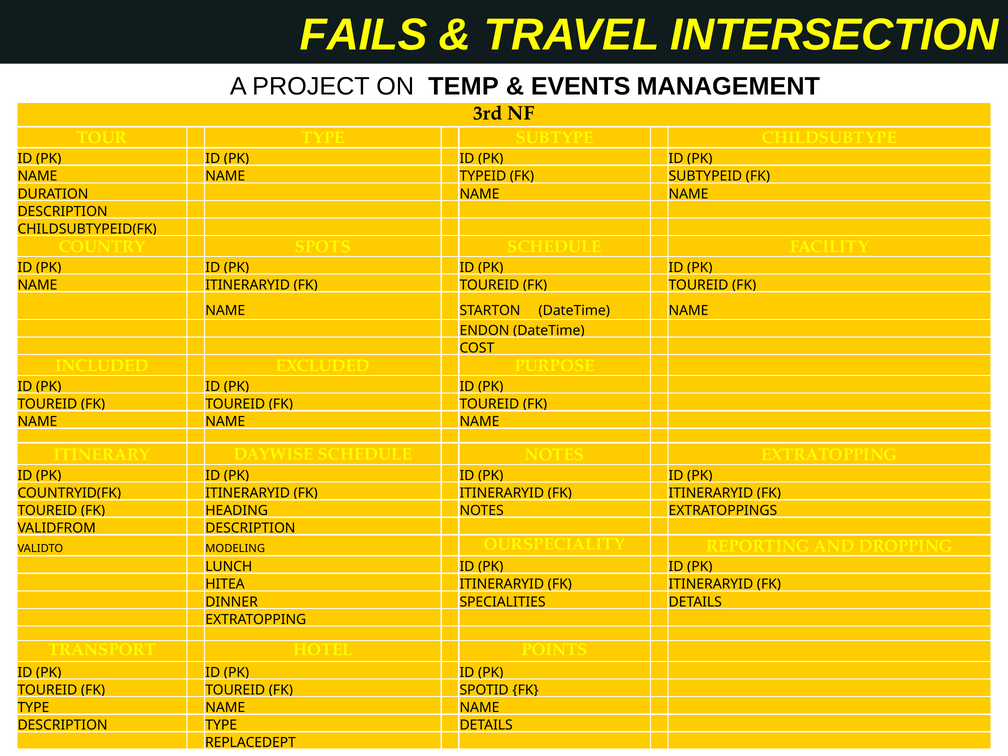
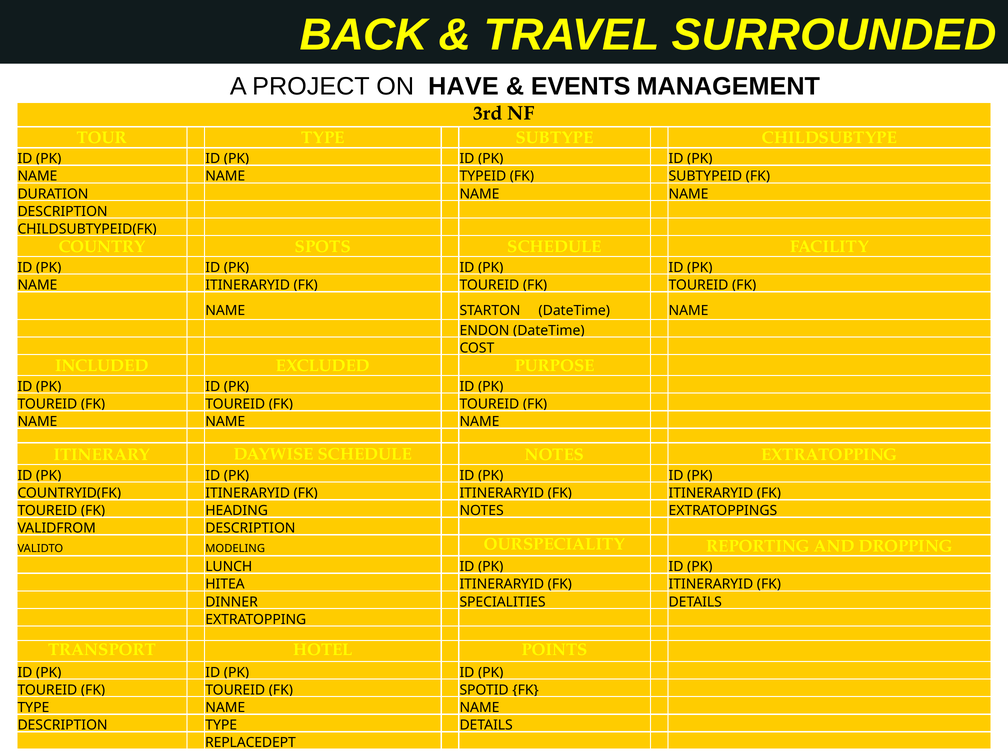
FAILS: FAILS -> BACK (364, 35)
INTERSECTION: INTERSECTION -> SURROUNDED (834, 35)
TEMP: TEMP -> HAVE (463, 86)
